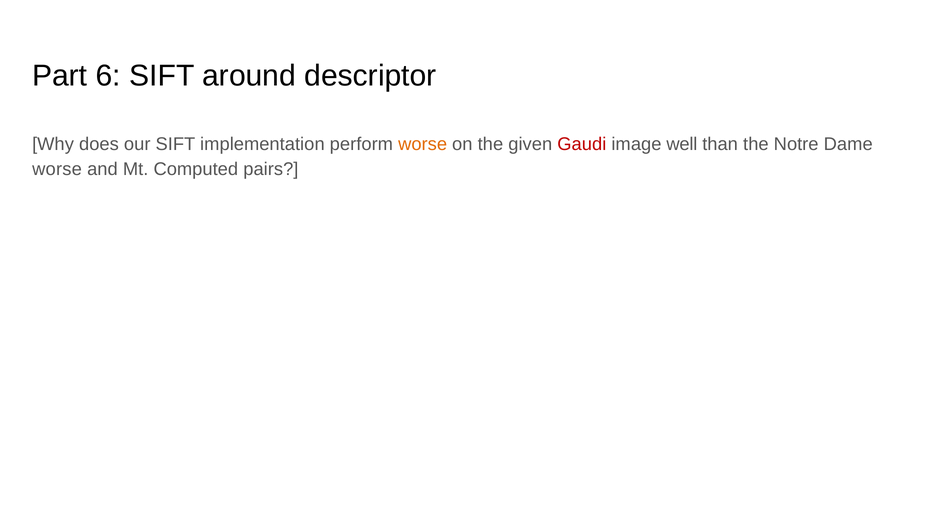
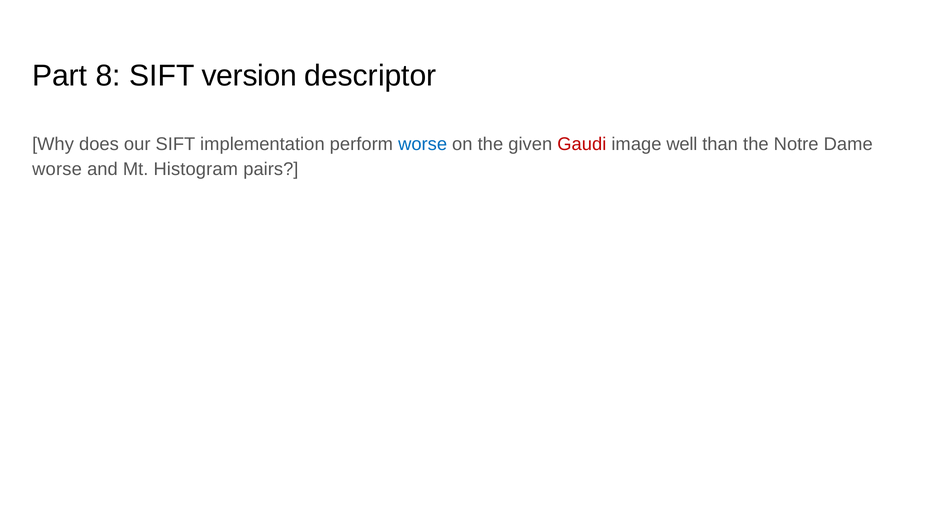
6: 6 -> 8 (108, 75)
around: around -> version (249, 75)
worse colour: orange -> blue (423, 144)
Computed: Computed -> Histogram (196, 169)
